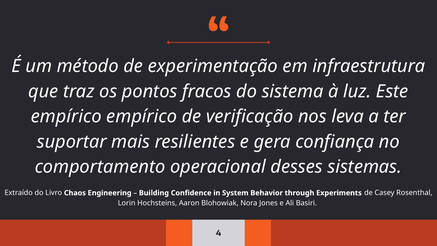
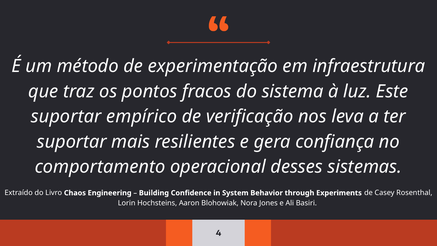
empírico: empírico -> suportar (66, 116)
